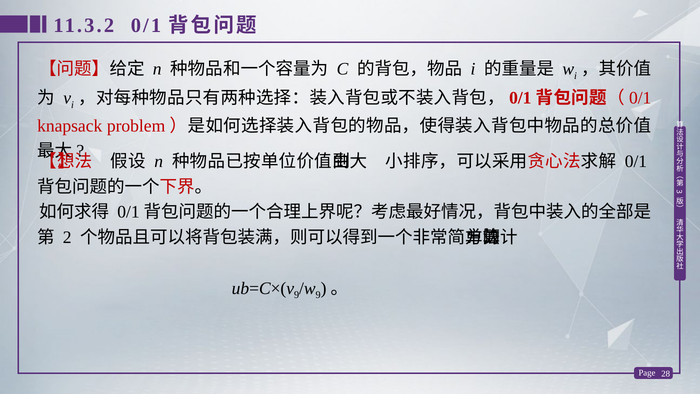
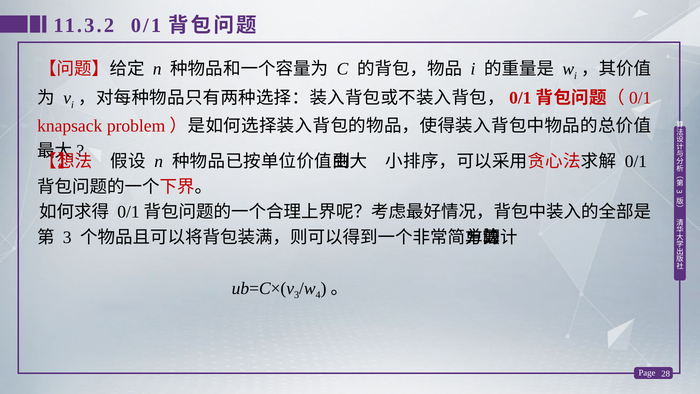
2: 2 -> 3 (67, 237)
9: 9 -> 3 (297, 295)
9: 9 -> 4 (318, 295)
